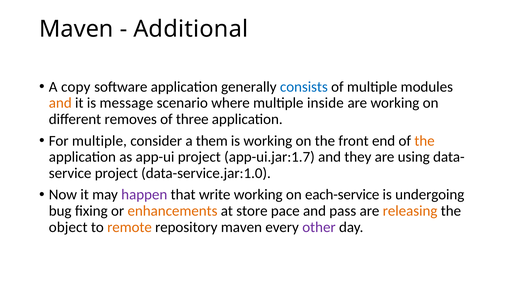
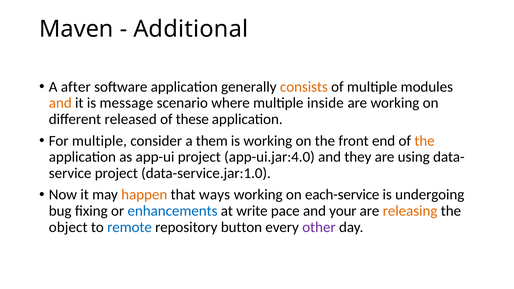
copy: copy -> after (76, 87)
consists colour: blue -> orange (304, 87)
removes: removes -> released (131, 119)
three: three -> these (192, 119)
app-ui.jar:1.7: app-ui.jar:1.7 -> app-ui.jar:4.0 (269, 157)
happen colour: purple -> orange (144, 195)
write: write -> ways (215, 195)
enhancements colour: orange -> blue (173, 211)
store: store -> write (252, 211)
pass: pass -> your (343, 211)
remote colour: orange -> blue (130, 227)
repository maven: maven -> button (241, 227)
